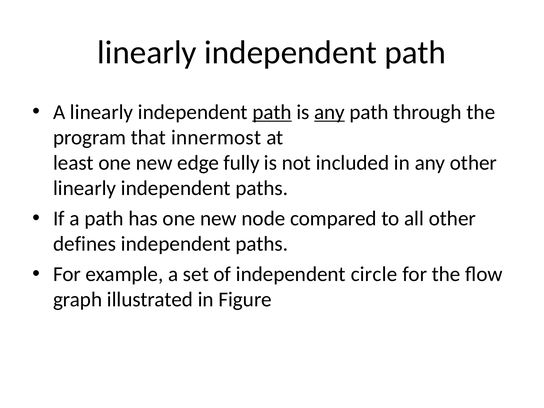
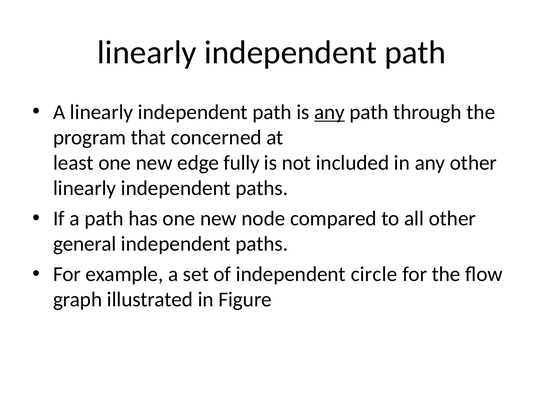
path underline: present -> none (272, 112)
innermost: innermost -> concerned (216, 137)
defines: defines -> general (85, 244)
